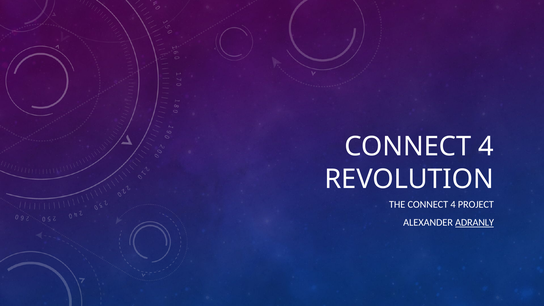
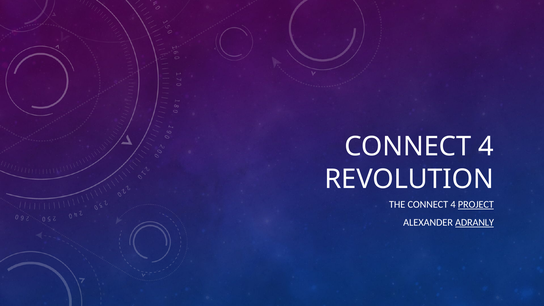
PROJECT underline: none -> present (476, 205)
